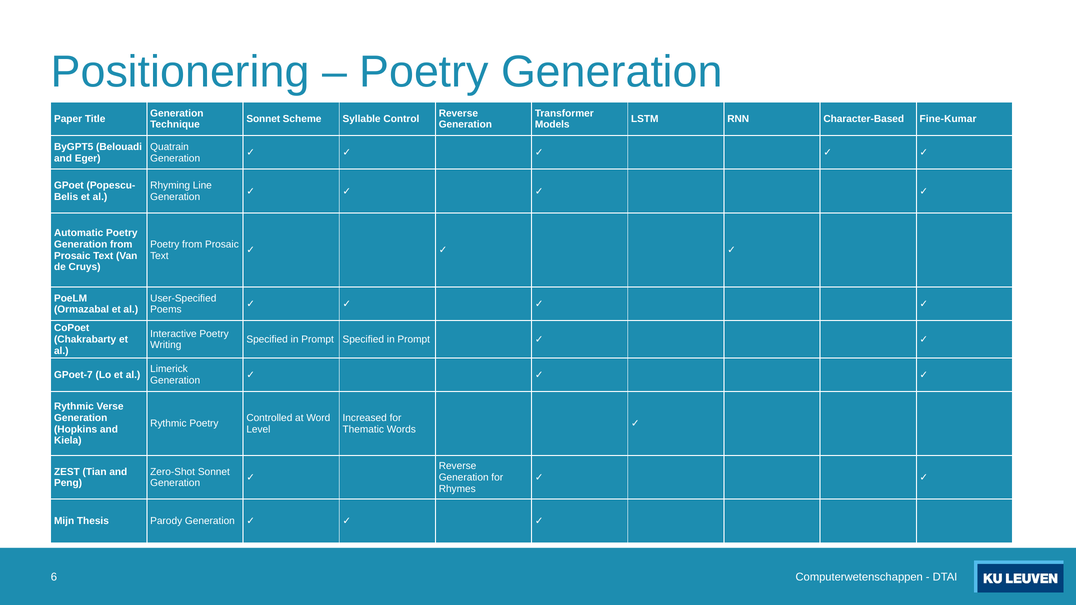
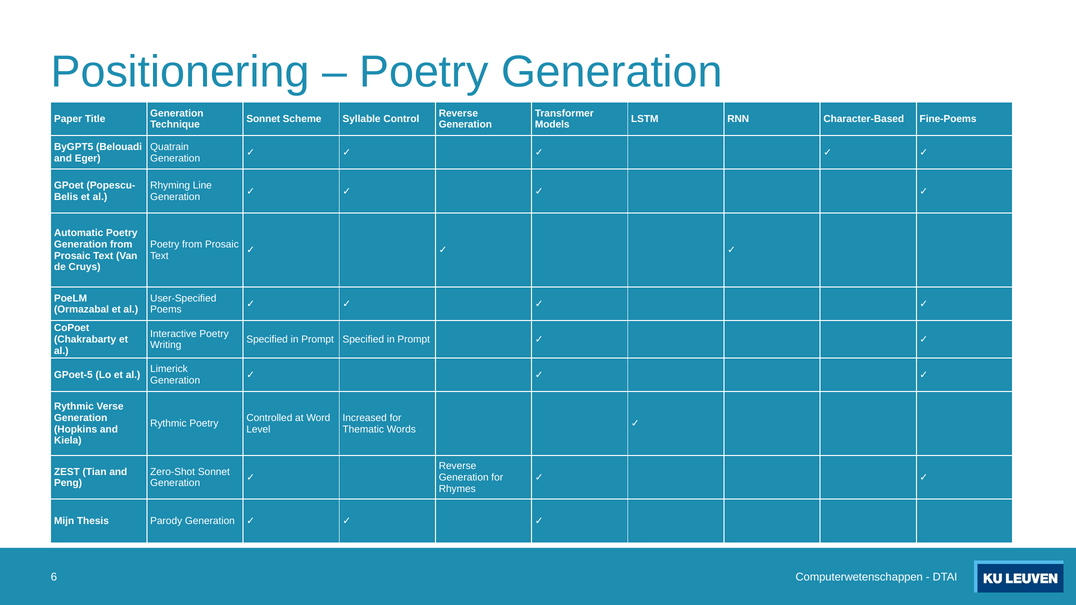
Fine-Kumar: Fine-Kumar -> Fine-Poems (948, 119)
GPoet-7: GPoet-7 -> GPoet-5 (73, 375)
